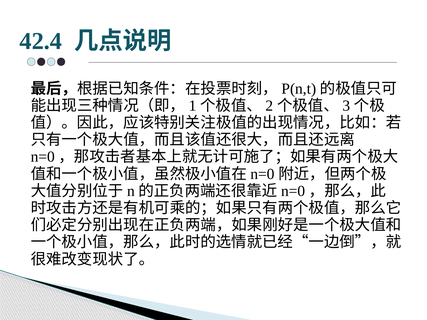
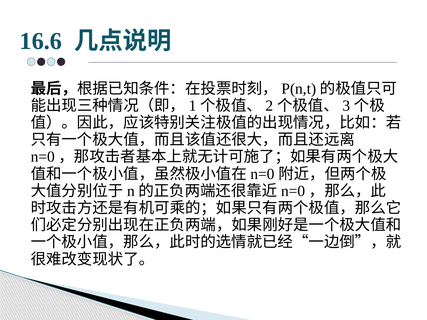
42.4: 42.4 -> 16.6 (41, 41)
